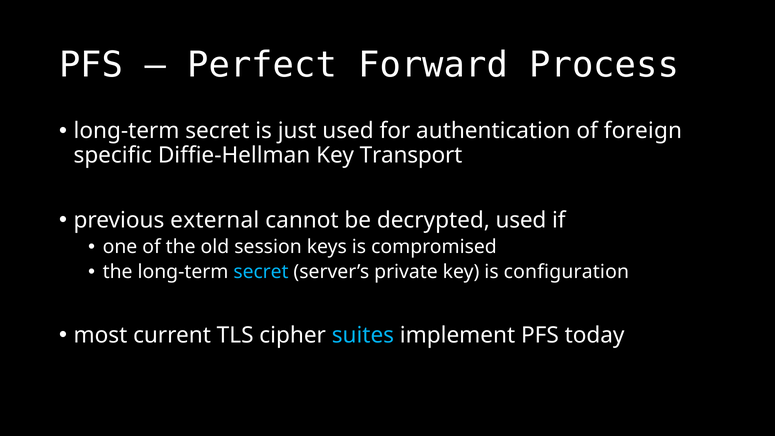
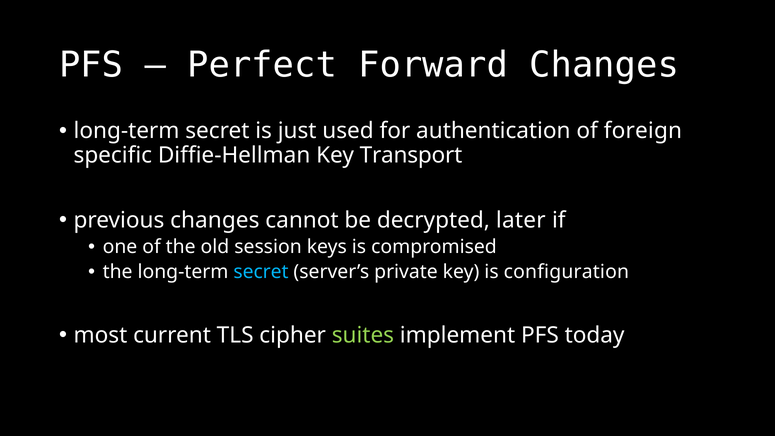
Forward Process: Process -> Changes (604, 65)
previous external: external -> changes (215, 220)
decrypted used: used -> later (521, 220)
suites colour: light blue -> light green (363, 335)
